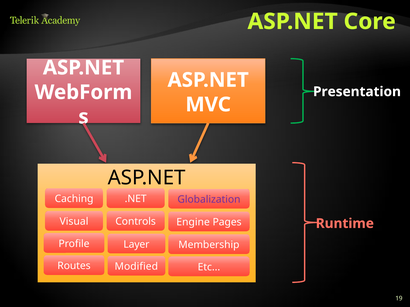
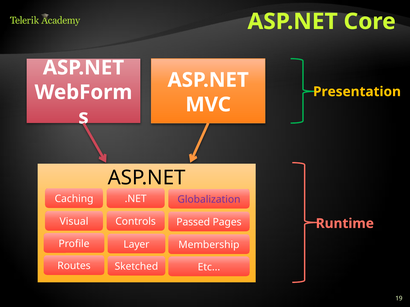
Presentation colour: white -> yellow (357, 92)
Engine: Engine -> Passed (193, 223)
Modified: Modified -> Sketched (136, 267)
